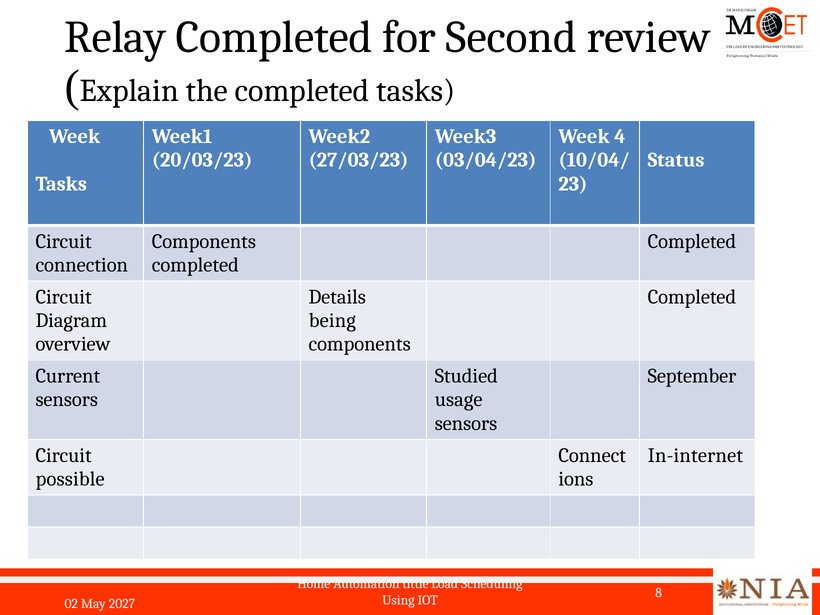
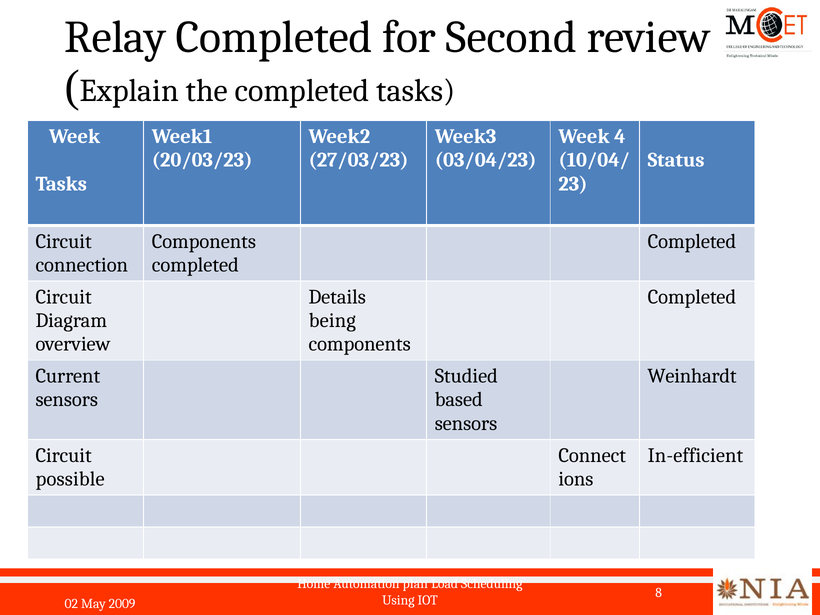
September: September -> Weinhardt (692, 376)
usage: usage -> based (459, 400)
In-internet: In-internet -> In-efficient (695, 455)
tittle: tittle -> plan (415, 584)
2027: 2027 -> 2009 (122, 604)
